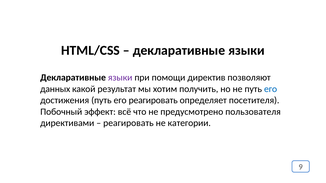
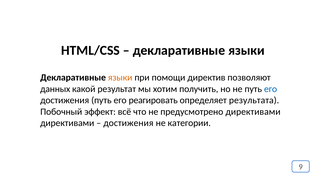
языки colour: purple -> orange (120, 78)
посетителя: посетителя -> результата (254, 101)
предусмотрено пользователя: пользователя -> директивами (253, 112)
реагировать: реагировать -> достижения (128, 123)
